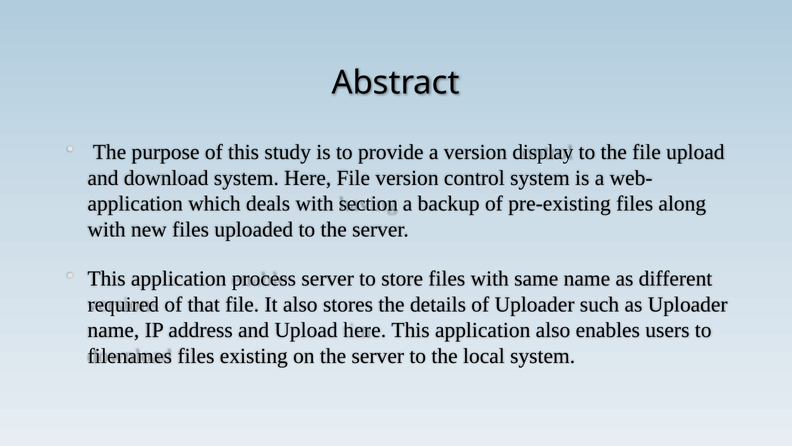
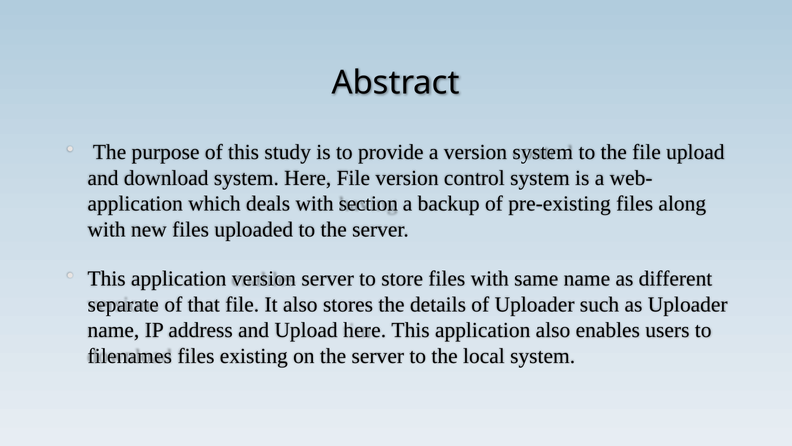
version display: display -> system (543, 152)
application process: process -> version (264, 279)
required: required -> separate (123, 304)
